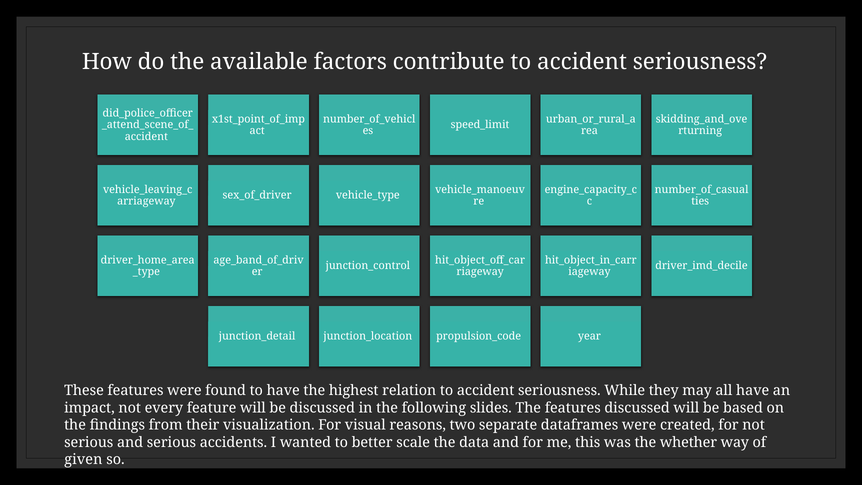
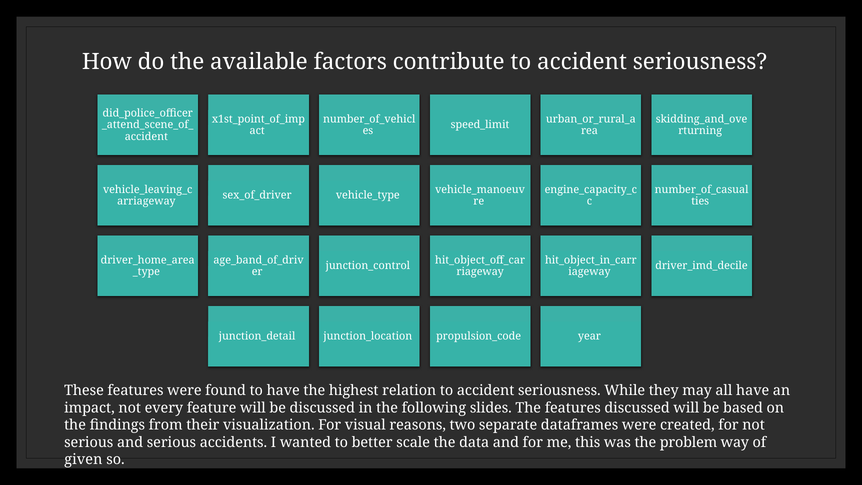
whether: whether -> problem (689, 442)
